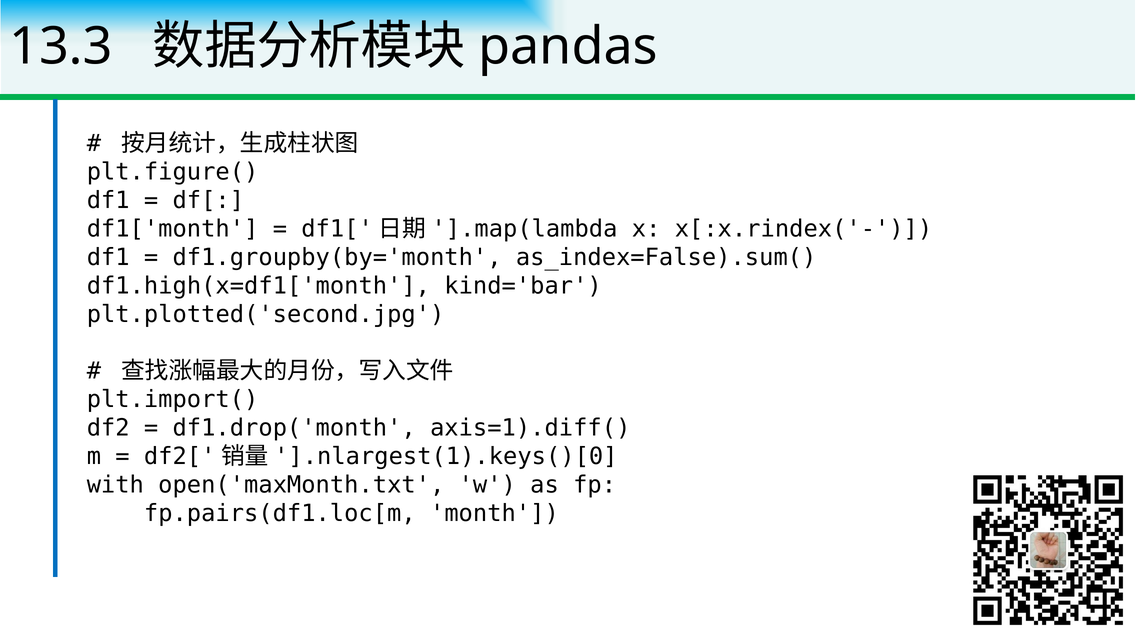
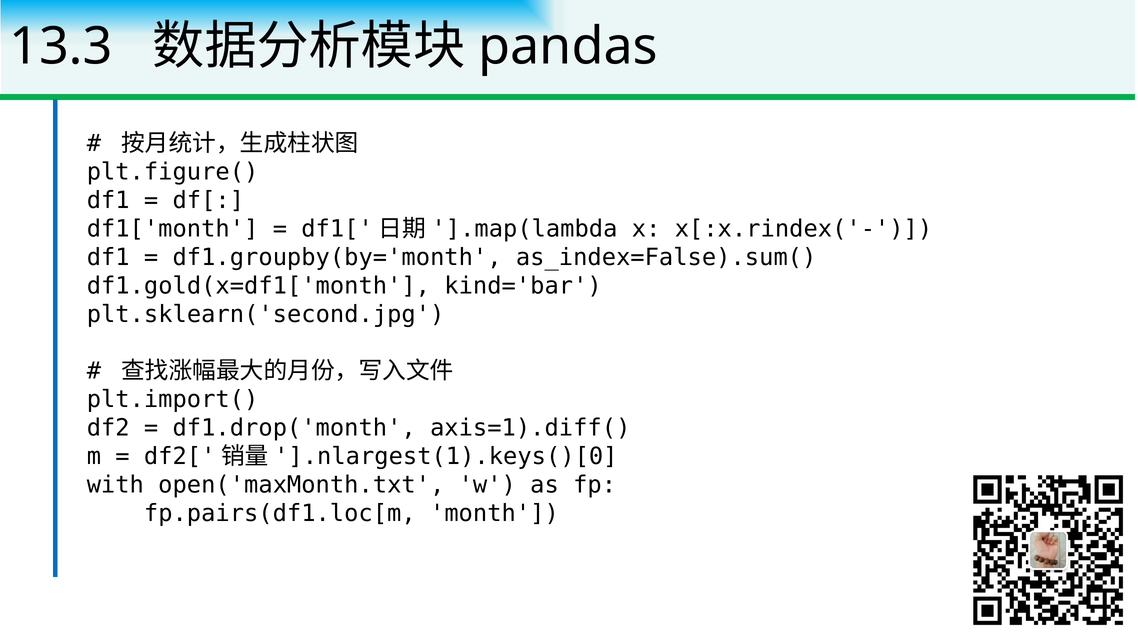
df1.high(x=df1['month: df1.high(x=df1['month -> df1.gold(x=df1['month (258, 286)
plt.plotted('second.jpg: plt.plotted('second.jpg -> plt.sklearn('second.jpg (266, 314)
